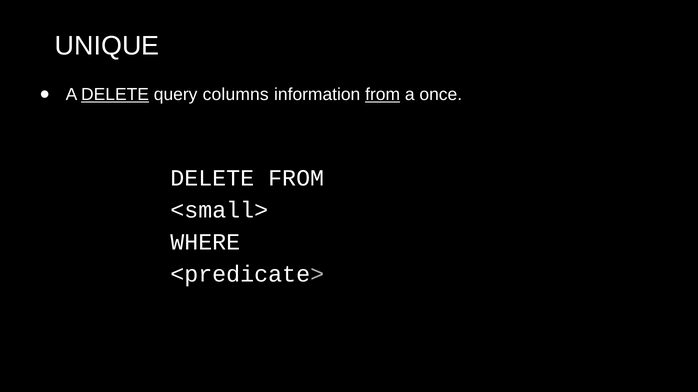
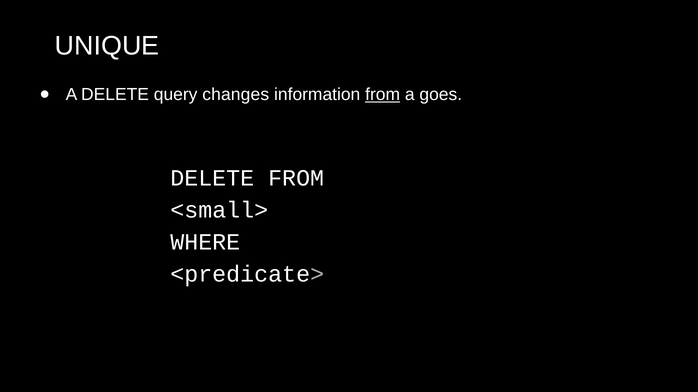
DELETE underline: present -> none (115, 95)
columns: columns -> changes (236, 95)
once: once -> goes (441, 95)
